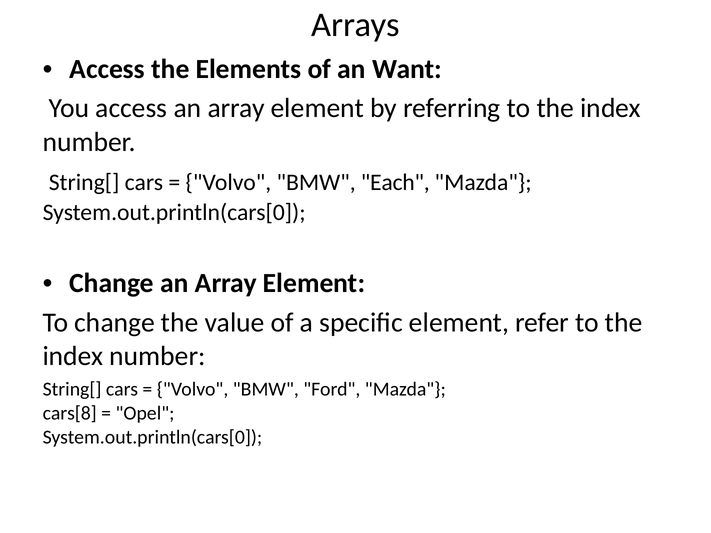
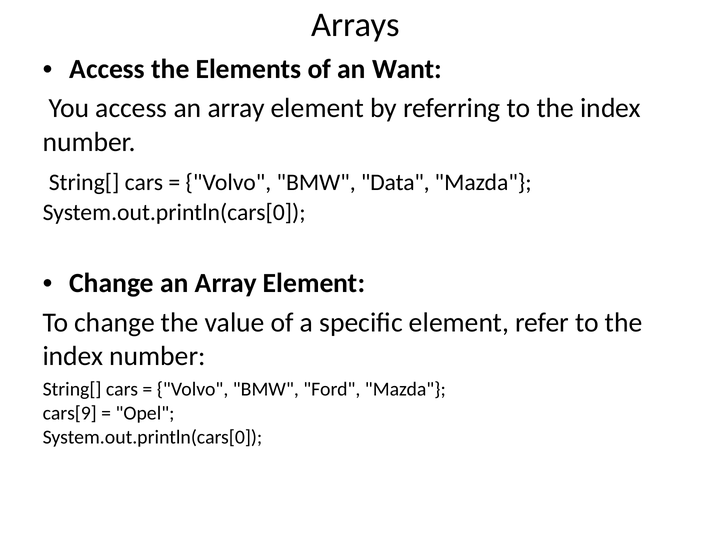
Each: Each -> Data (395, 183)
cars[8: cars[8 -> cars[9 (70, 414)
